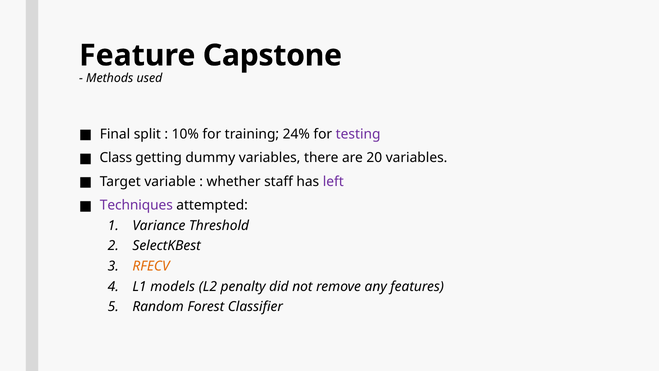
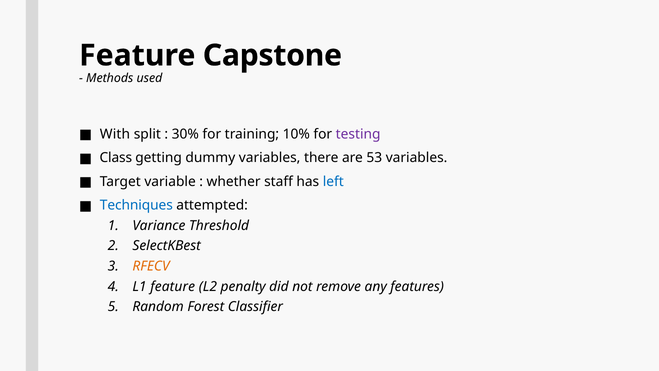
Final: Final -> With (115, 134)
10%: 10% -> 30% (185, 134)
24%: 24% -> 10% (296, 134)
20: 20 -> 53 (374, 158)
left colour: purple -> blue (333, 181)
Techniques colour: purple -> blue (136, 205)
L1 models: models -> feature (173, 286)
